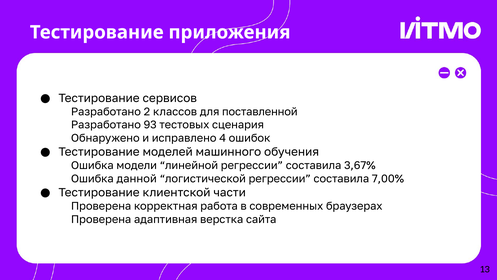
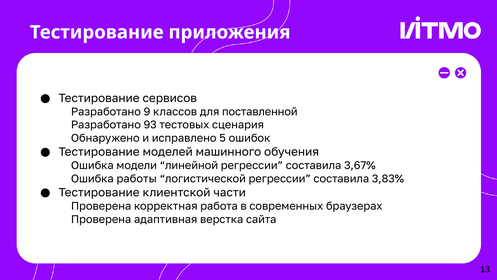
2: 2 -> 9 (147, 112)
4: 4 -> 5 (223, 138)
данной: данной -> работы (137, 179)
7,00%: 7,00% -> 3,83% (388, 179)
